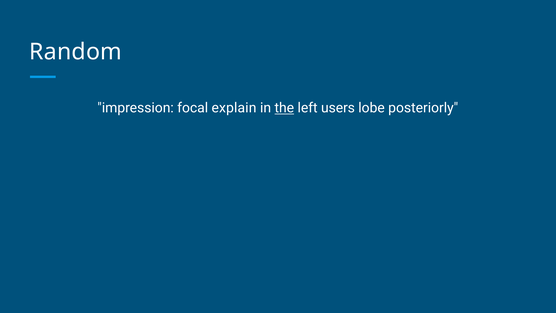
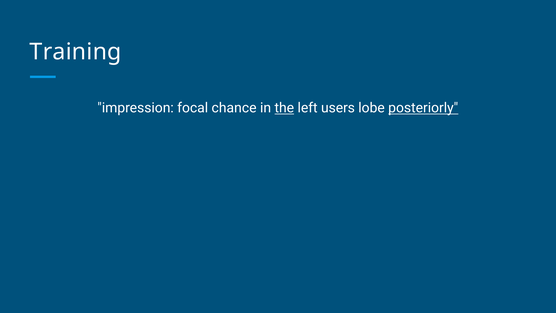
Random: Random -> Training (76, 52)
explain: explain -> chance (234, 108)
posteriorly underline: none -> present (423, 108)
